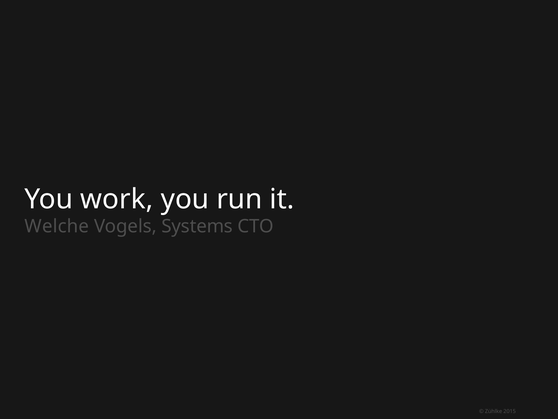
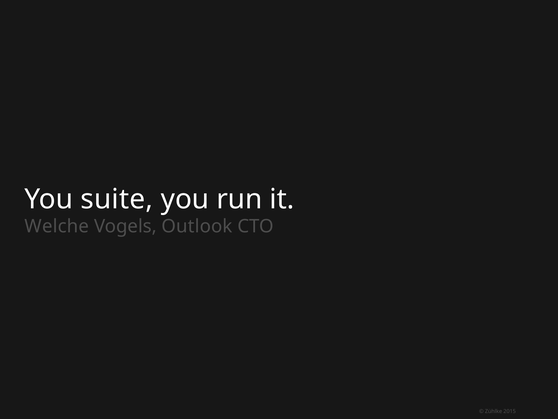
work: work -> suite (117, 199)
Systems: Systems -> Outlook (197, 226)
